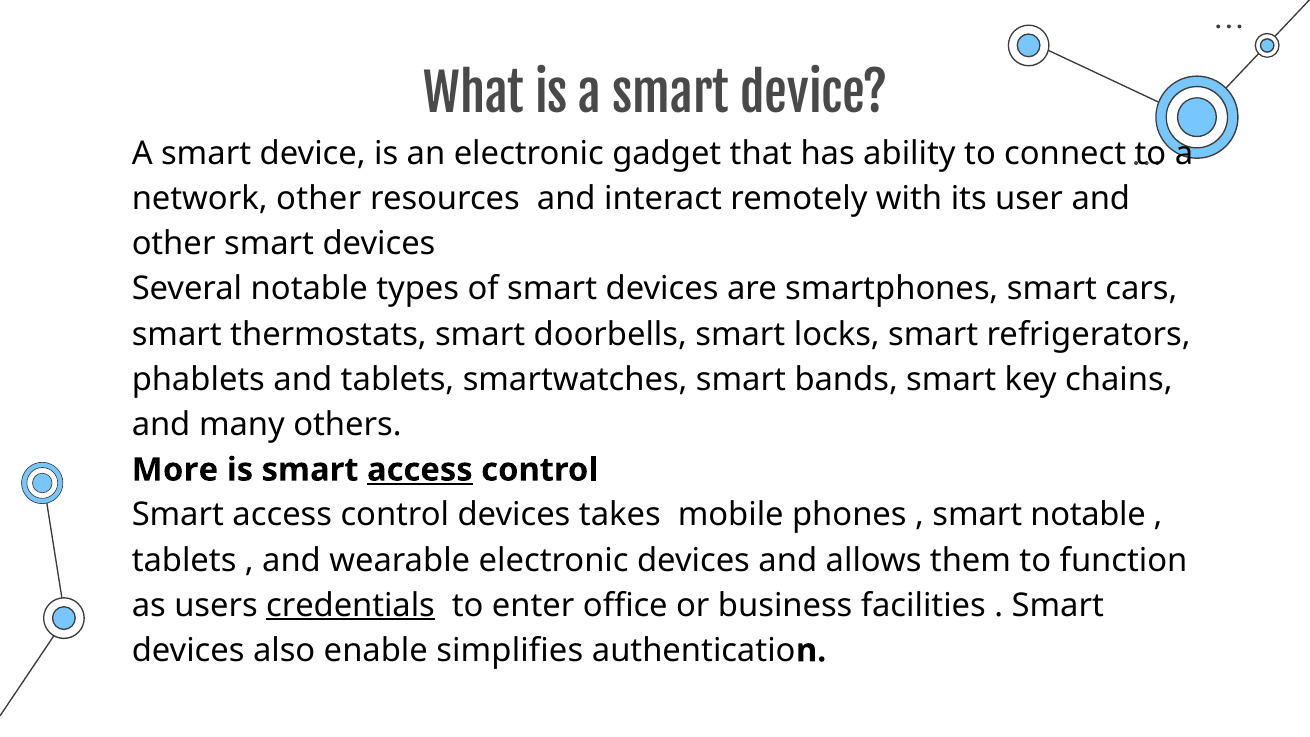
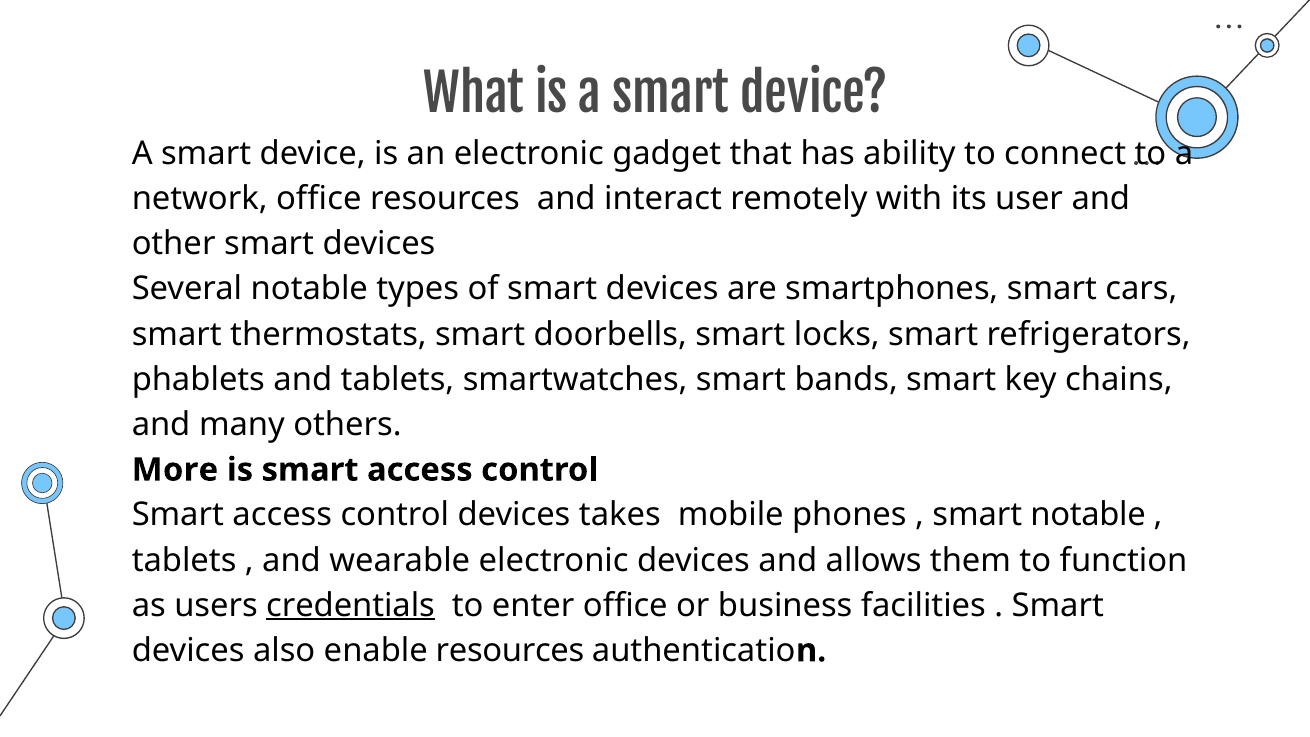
network other: other -> office (319, 199)
access underline: present -> none (420, 470)
enable simplifies: simplifies -> resources (510, 650)
